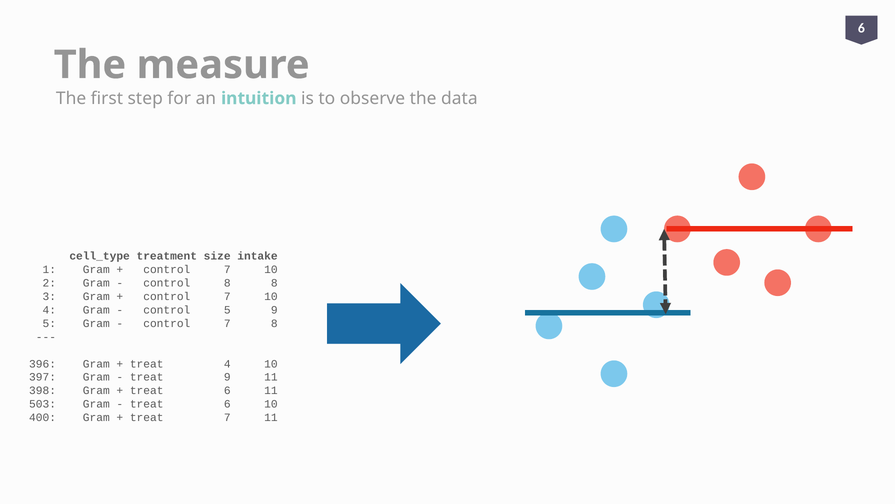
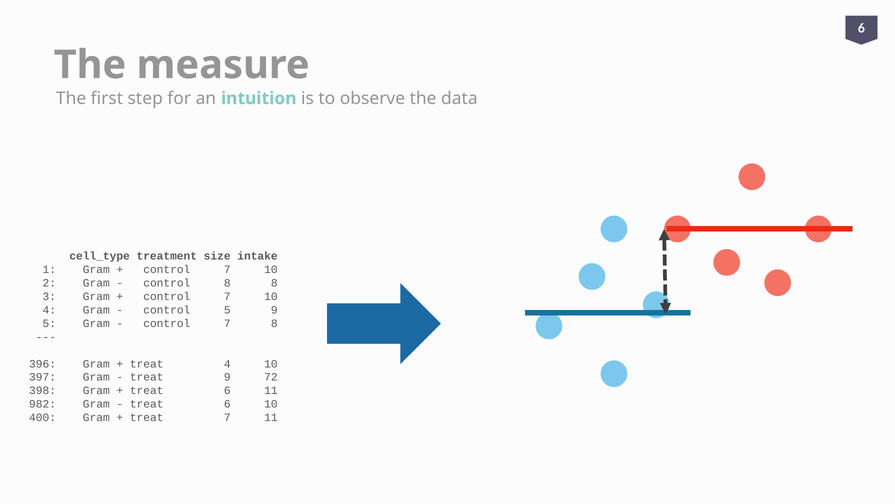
9 11: 11 -> 72 (271, 377)
503: 503 -> 982 (43, 404)
